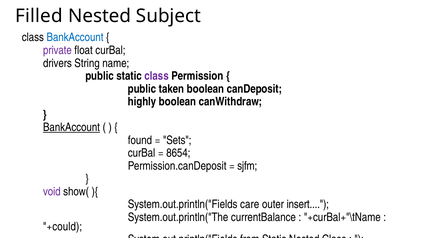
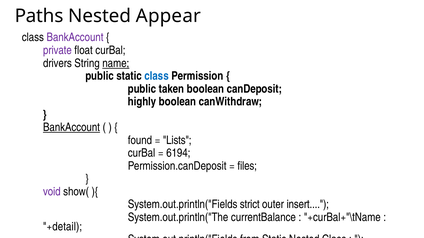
Filled: Filled -> Paths (39, 16)
Subject: Subject -> Appear (168, 16)
BankAccount colour: blue -> purple (75, 38)
name underline: none -> present (116, 63)
class colour: purple -> blue (157, 76)
Sets: Sets -> Lists (177, 140)
8654: 8654 -> 6194 (178, 153)
sjfm: sjfm -> files (247, 166)
care: care -> strict (250, 205)
+could: +could -> +detail (63, 227)
